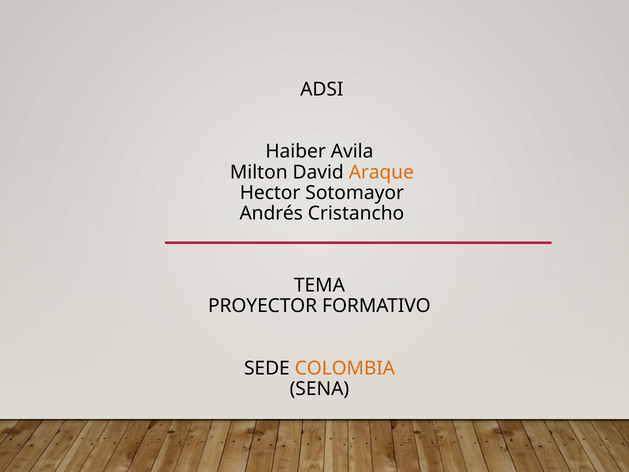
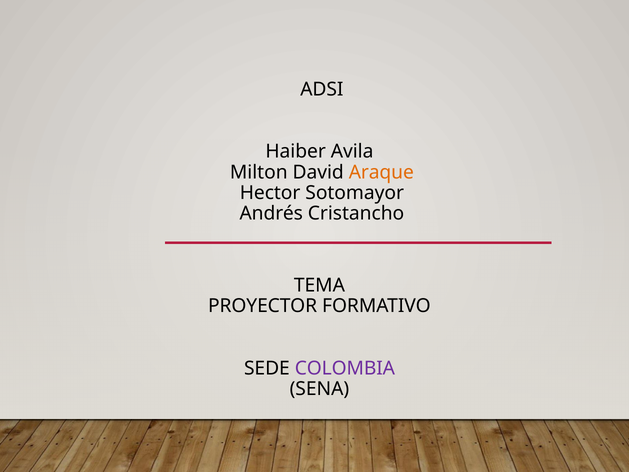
COLOMBIA colour: orange -> purple (345, 368)
